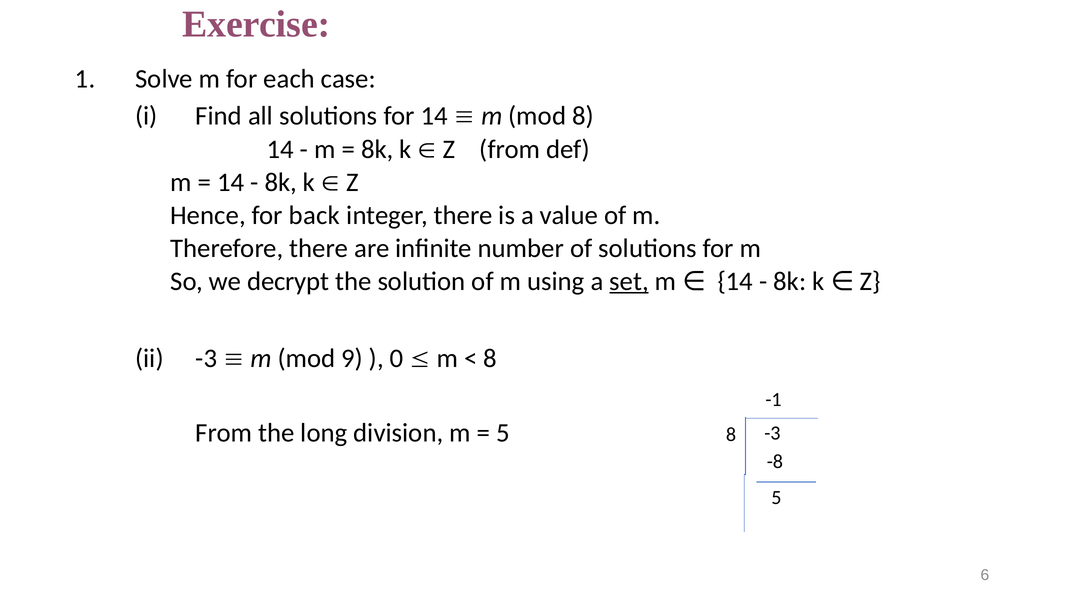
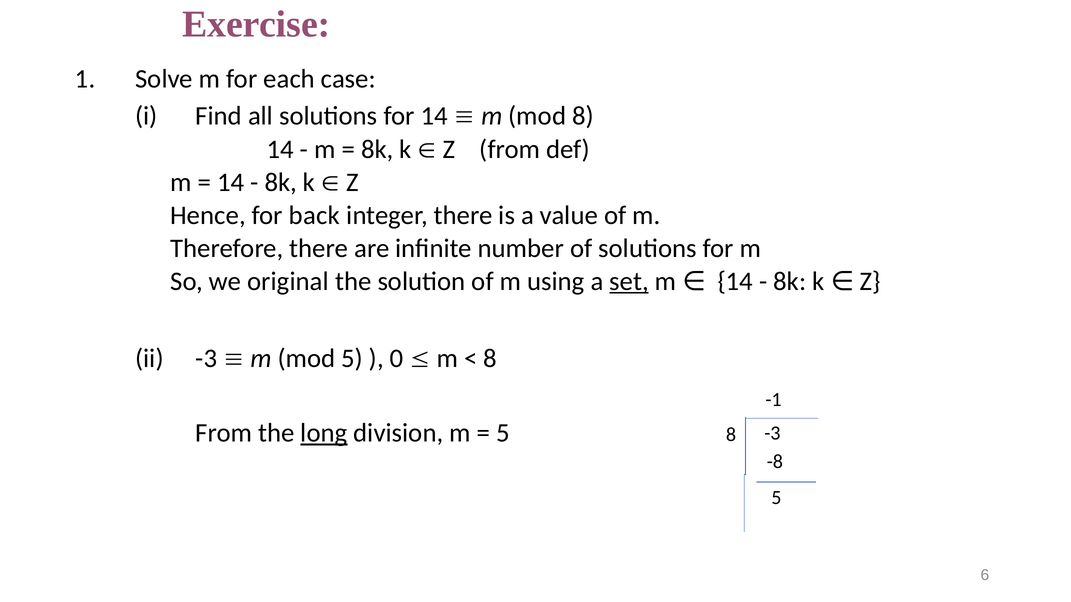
decrypt: decrypt -> original (288, 282)
mod 9: 9 -> 5 (352, 359)
long underline: none -> present (324, 433)
